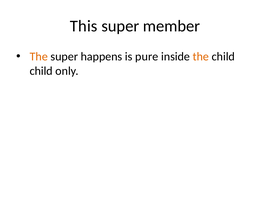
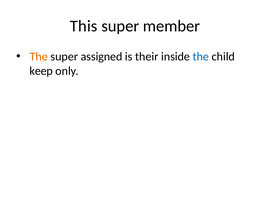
happens: happens -> assigned (102, 57)
pure: pure -> their (147, 57)
the colour: orange -> blue (201, 57)
child: child -> keep (41, 71)
